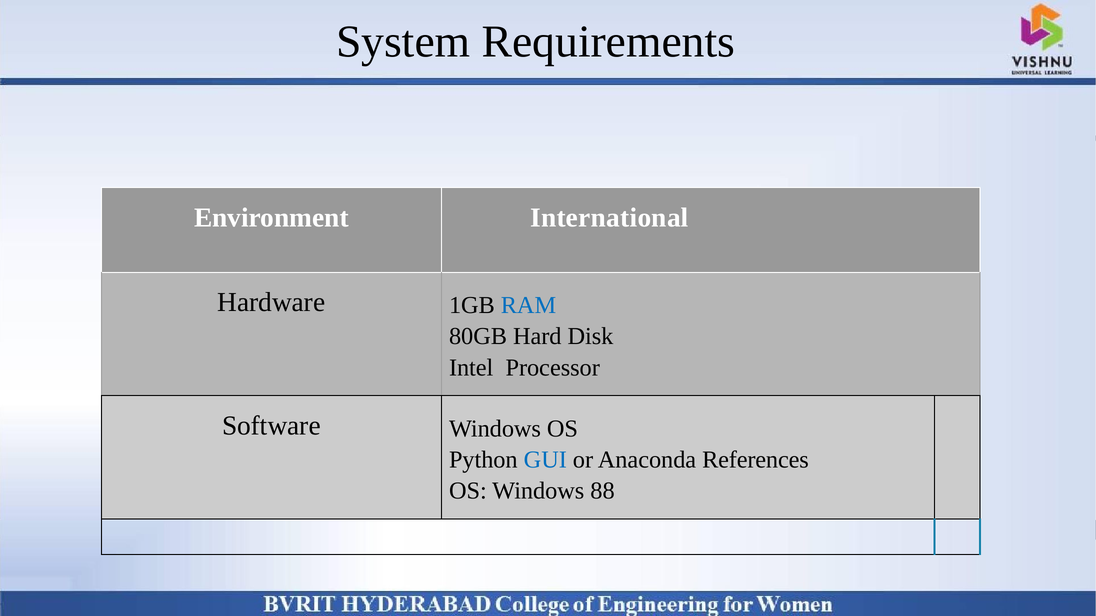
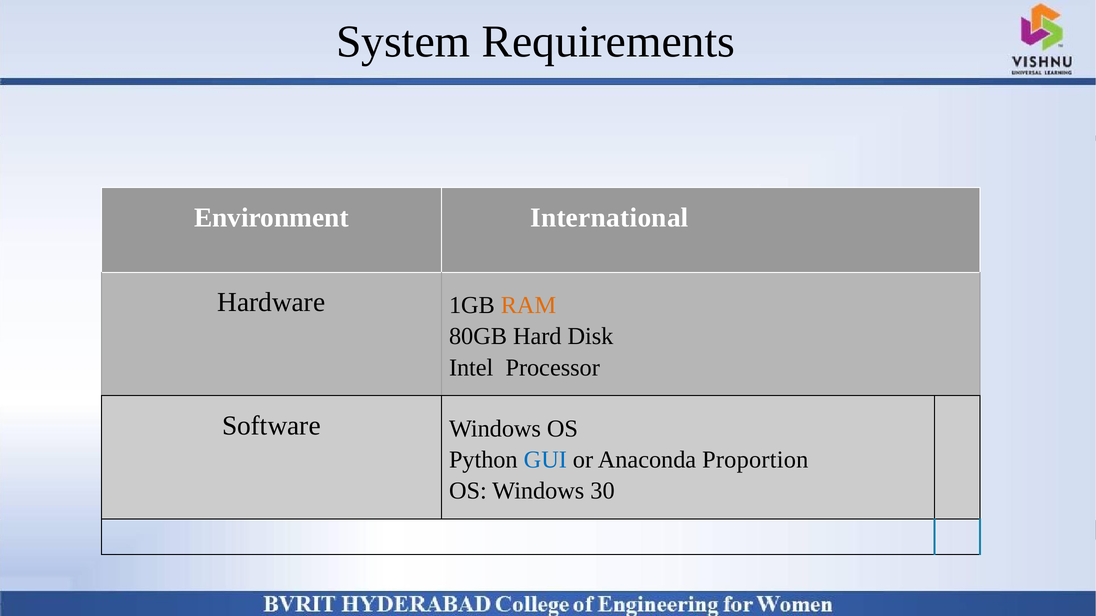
RAM colour: blue -> orange (528, 306)
References: References -> Proportion (755, 460)
88: 88 -> 30 (603, 491)
